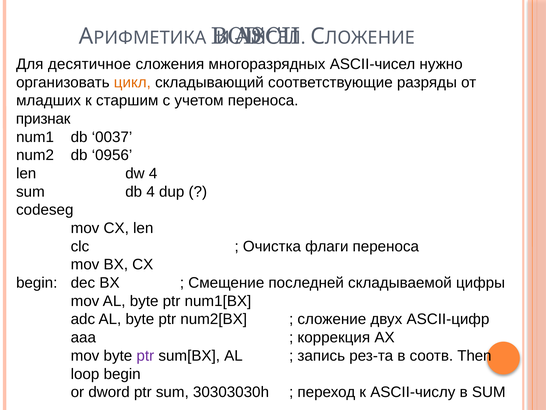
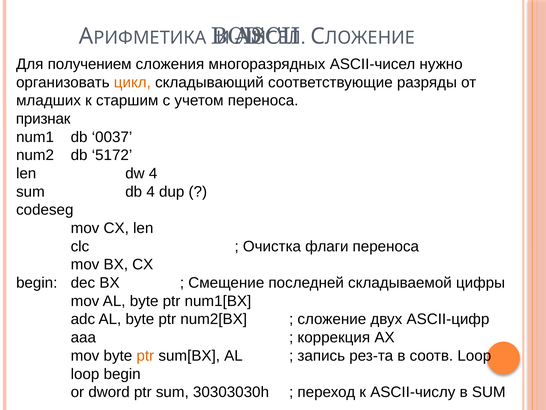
десятичное: десятичное -> получением (90, 64)
0956: 0956 -> 5172 (112, 155)
ptr colour: purple -> orange (145, 355)
соотв Then: Then -> Loop (474, 355)
